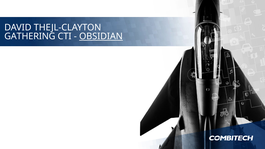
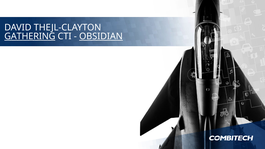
GATHERING underline: none -> present (30, 36)
